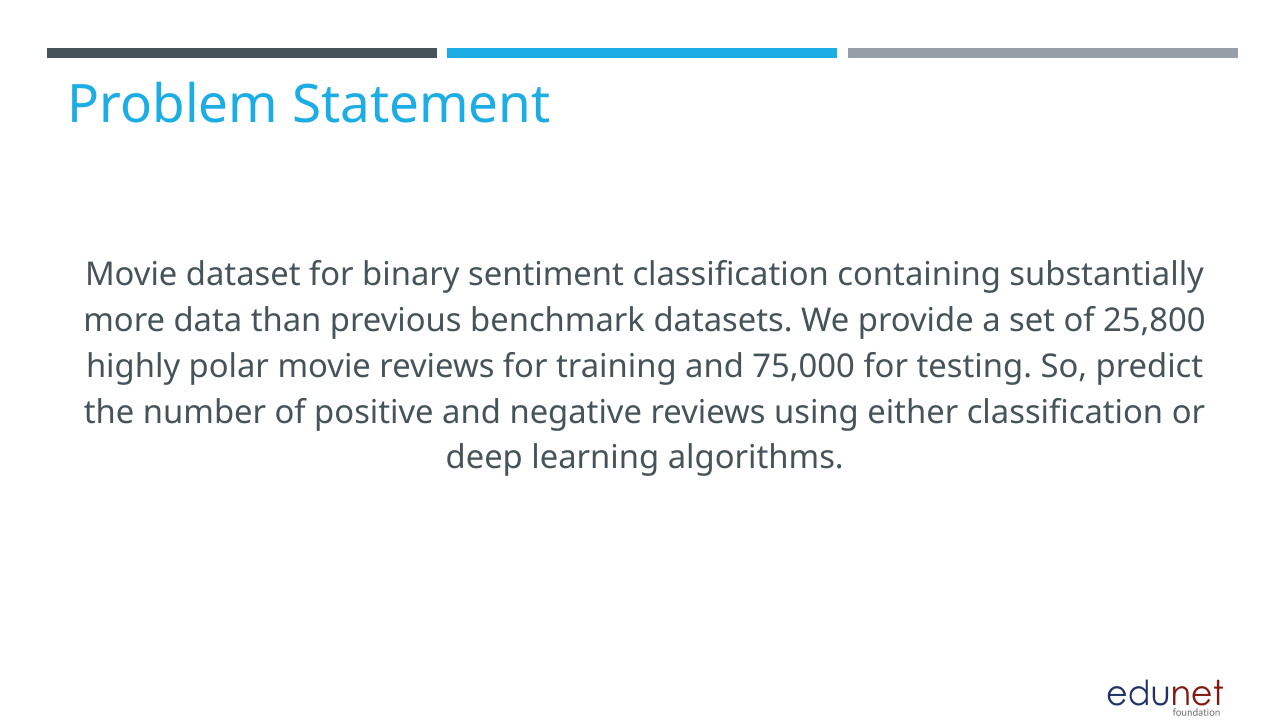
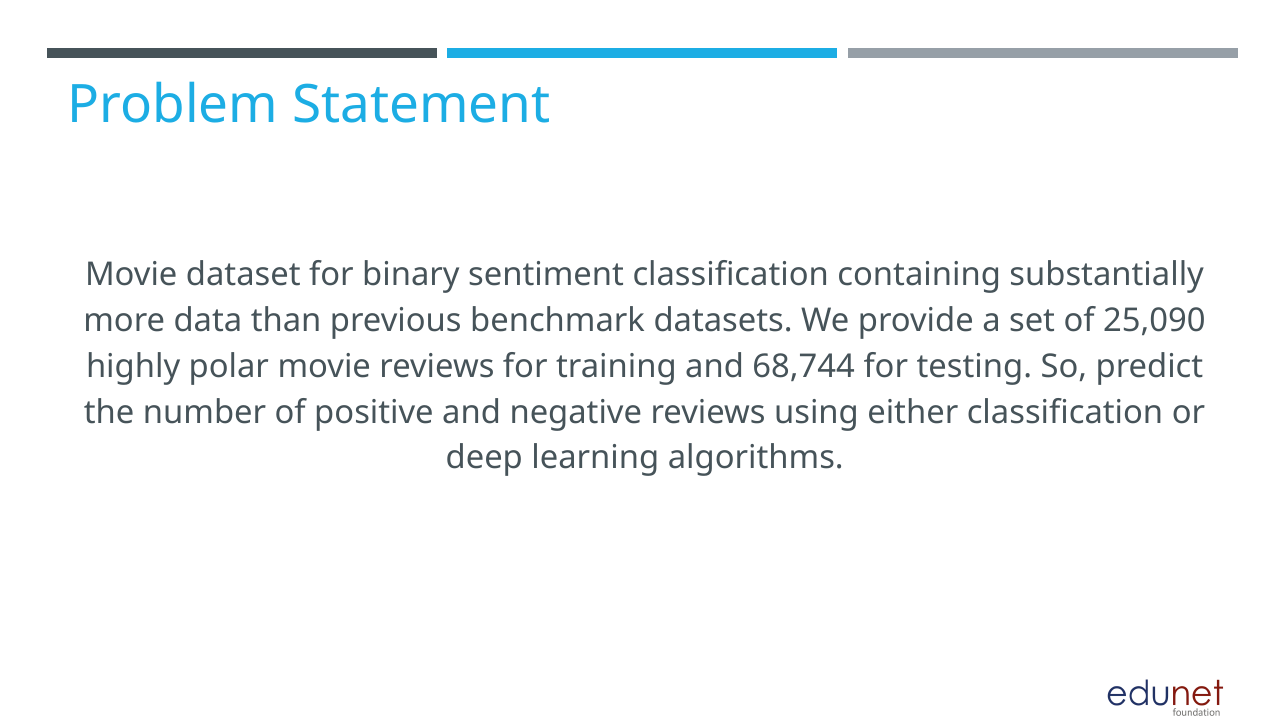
25,800: 25,800 -> 25,090 (1154, 321)
75,000: 75,000 -> 68,744 (804, 366)
